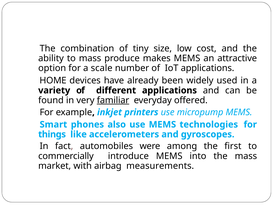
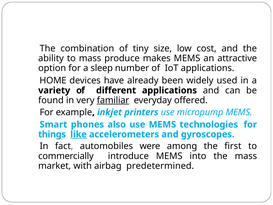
scale: scale -> sleep (102, 68)
like underline: none -> present (79, 134)
measurements: measurements -> predetermined (160, 166)
